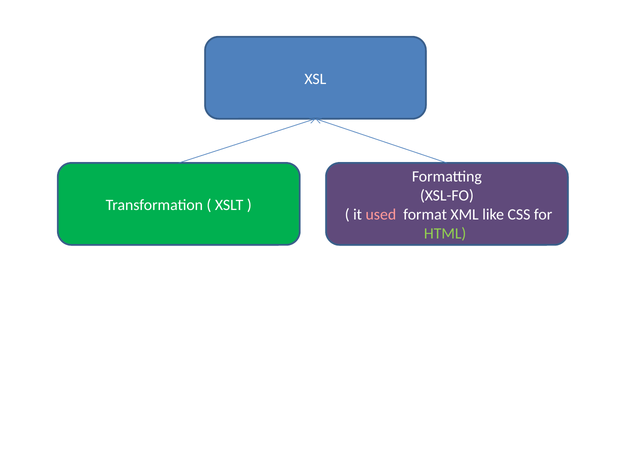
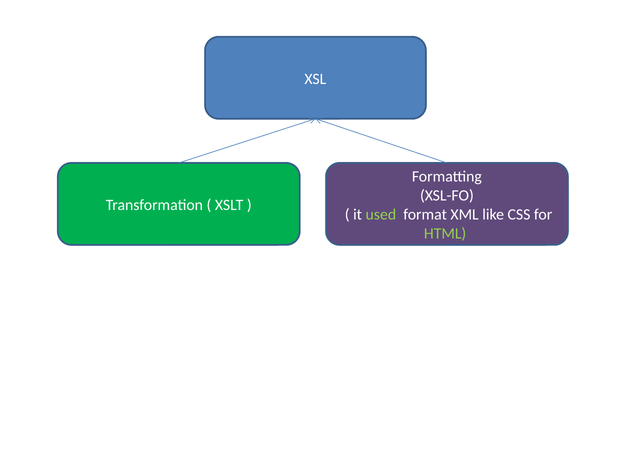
used colour: pink -> light green (381, 215)
